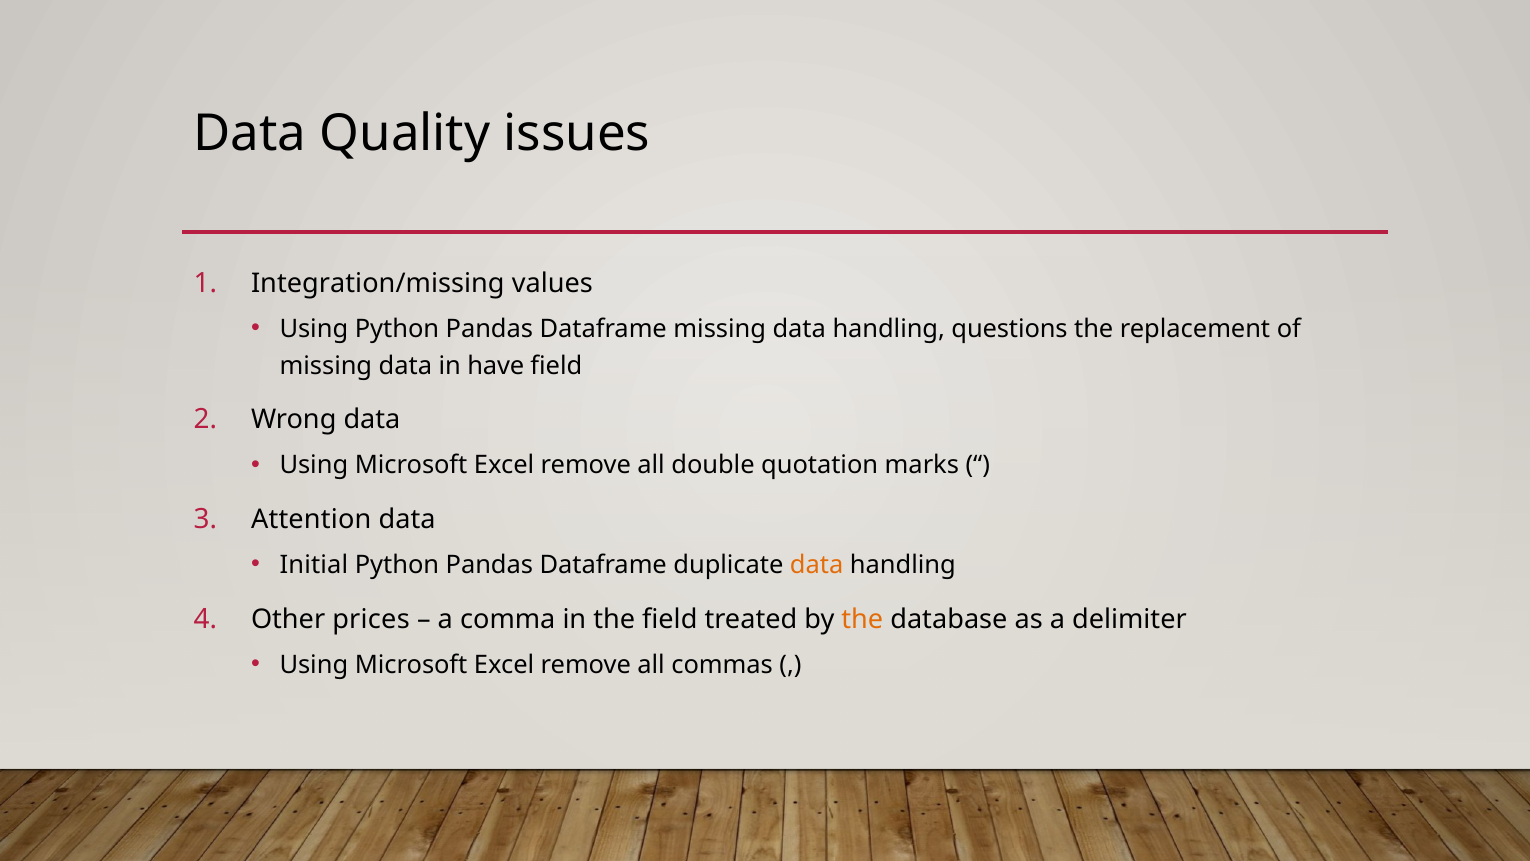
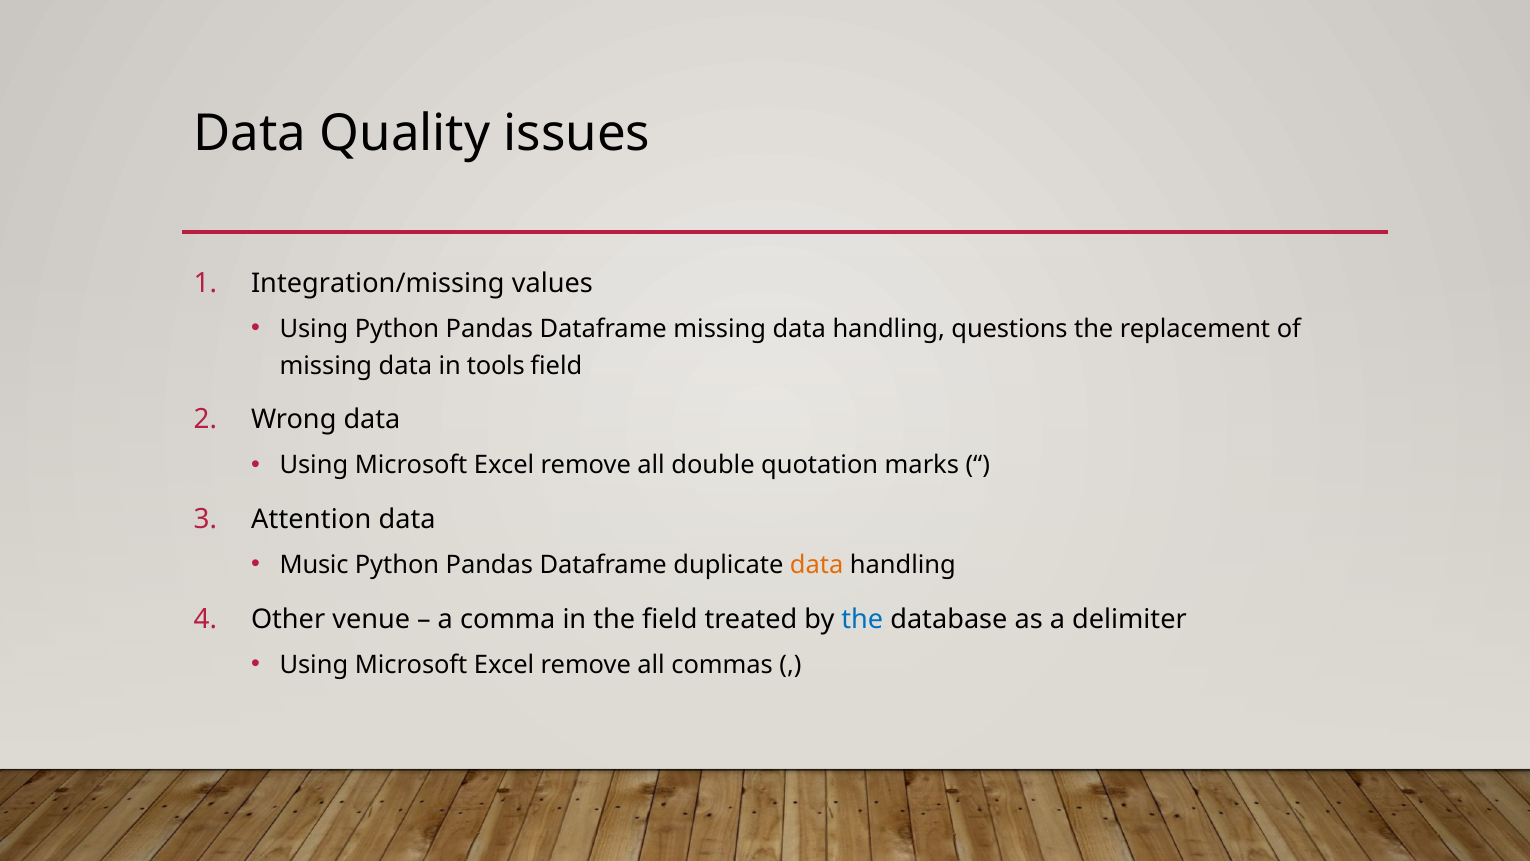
have: have -> tools (496, 366)
Initial: Initial -> Music (314, 565)
prices: prices -> venue (371, 619)
the colour: orange -> blue (862, 619)
